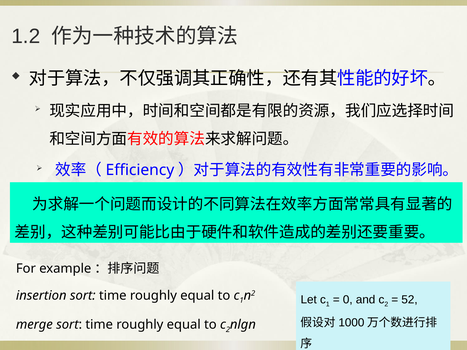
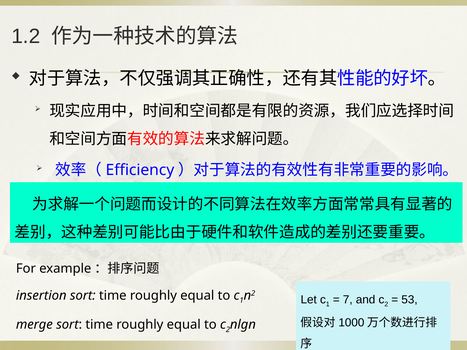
0: 0 -> 7 (348, 300)
52: 52 -> 53 (409, 300)
